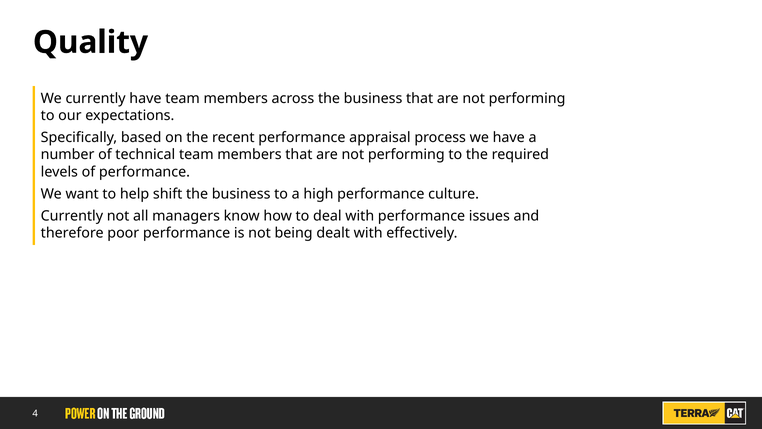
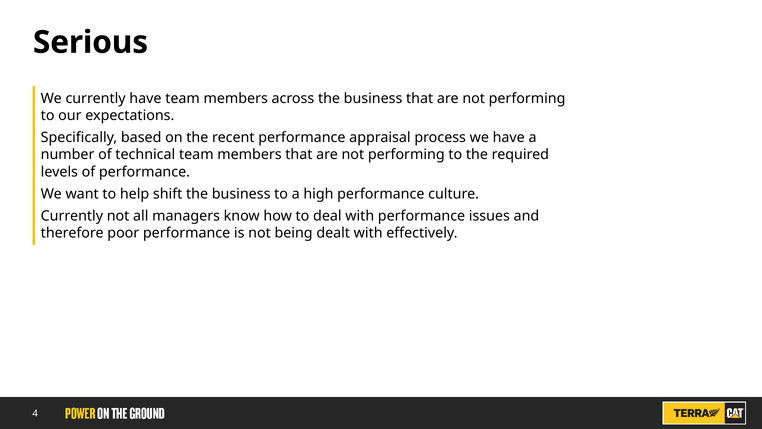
Quality: Quality -> Serious (91, 42)
